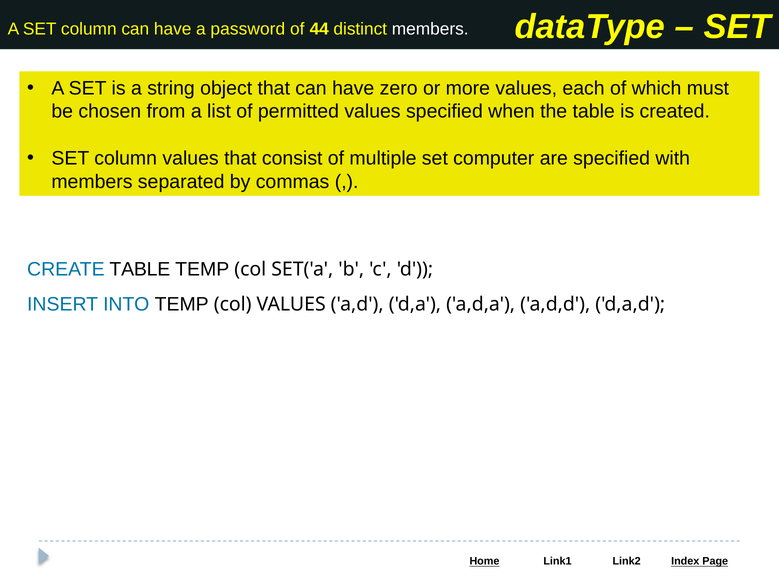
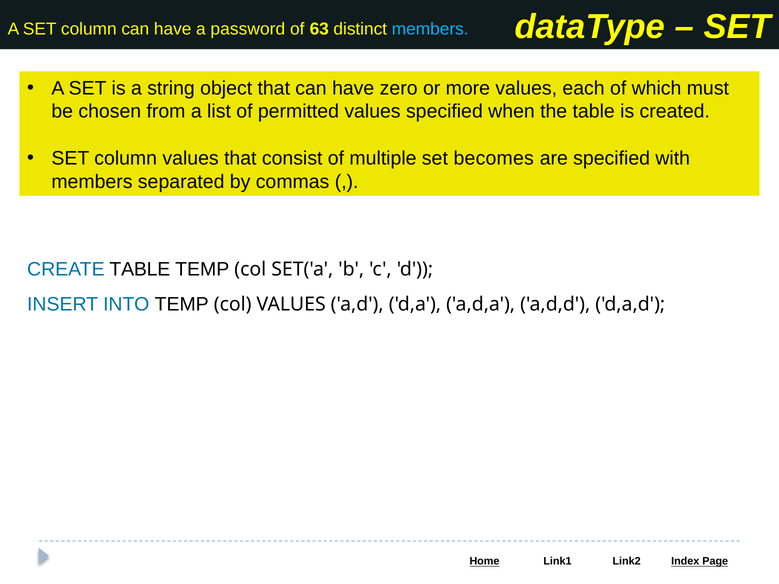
44: 44 -> 63 (319, 29)
members colour: white -> light blue (430, 29)
computer: computer -> becomes (494, 158)
